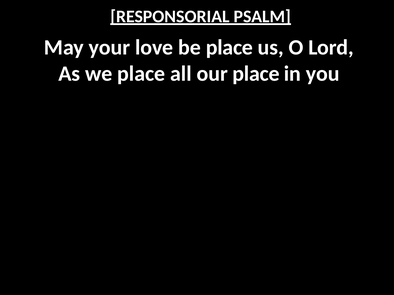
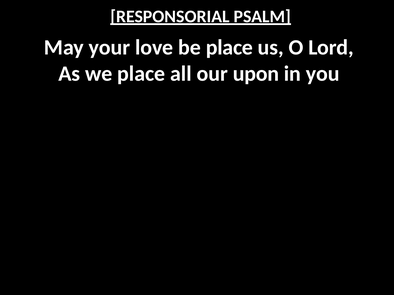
our place: place -> upon (256, 74)
